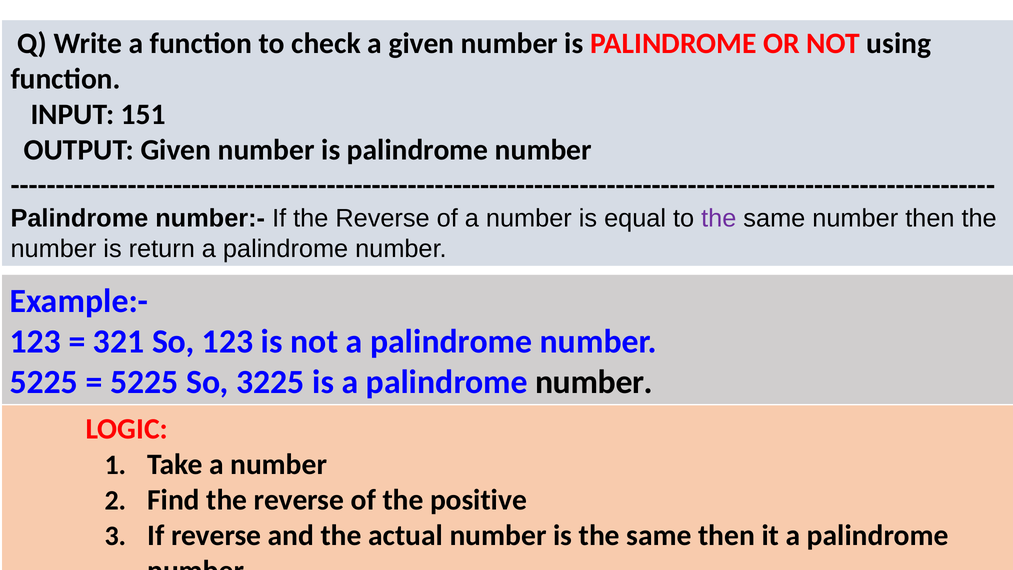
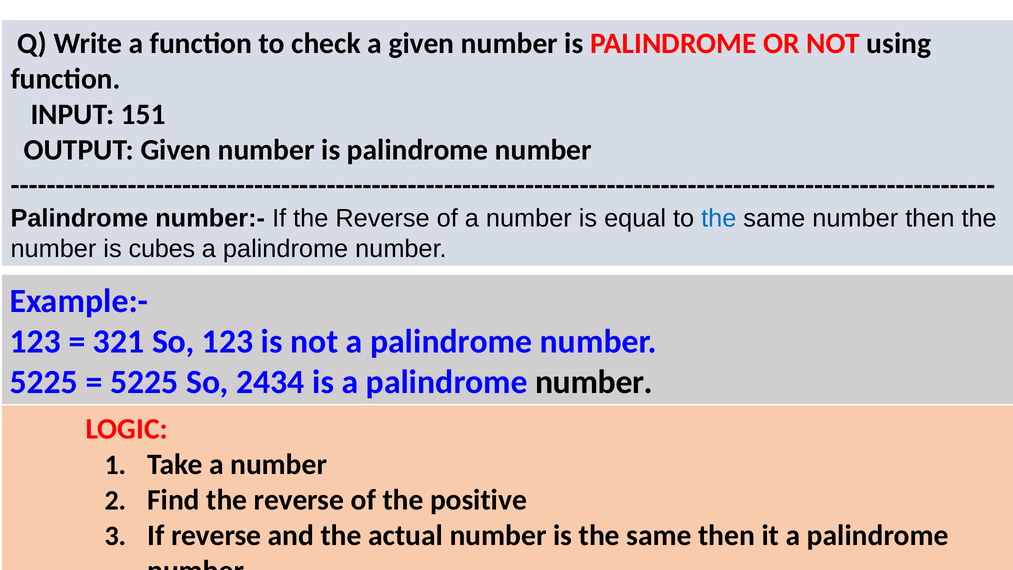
the colour: purple -> blue (719, 218)
return: return -> cubes (162, 249)
3225: 3225 -> 2434 (270, 382)
